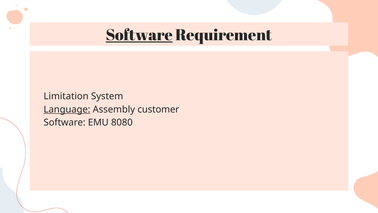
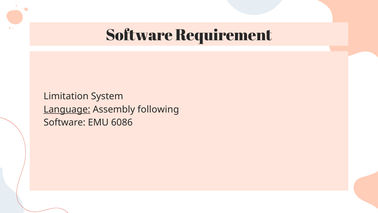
Software underline: present -> none (139, 35)
customer: customer -> following (158, 109)
8080: 8080 -> 6086 (122, 122)
